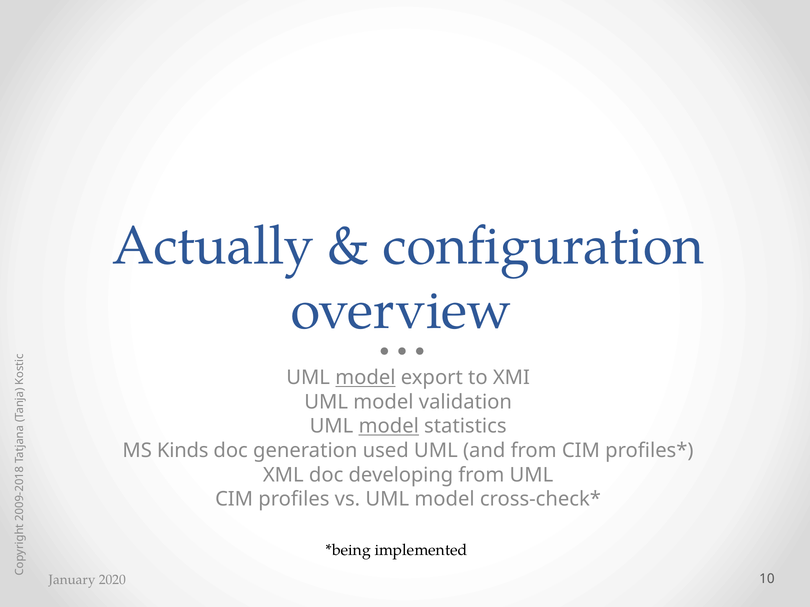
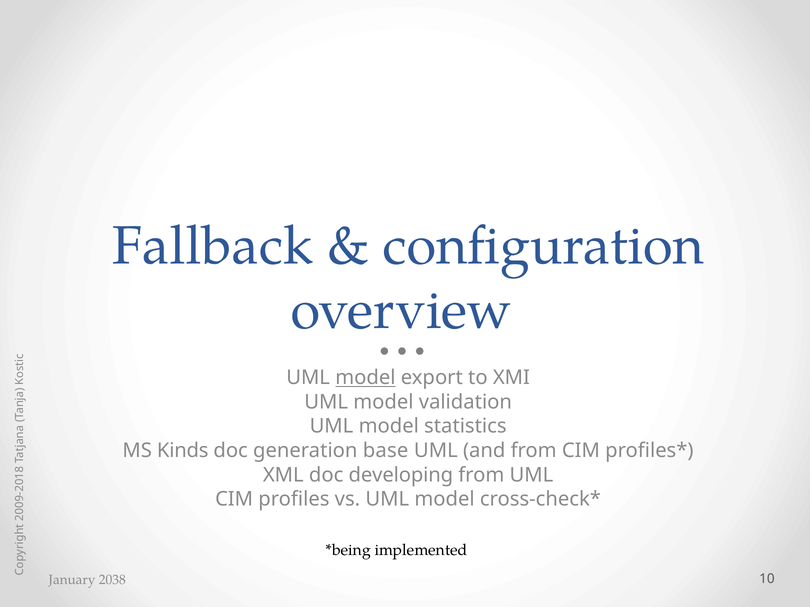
Actually: Actually -> Fallback (213, 246)
model underline: present -> none (389, 427)
used: used -> base (386, 451)
2020: 2020 -> 2038 (112, 580)
